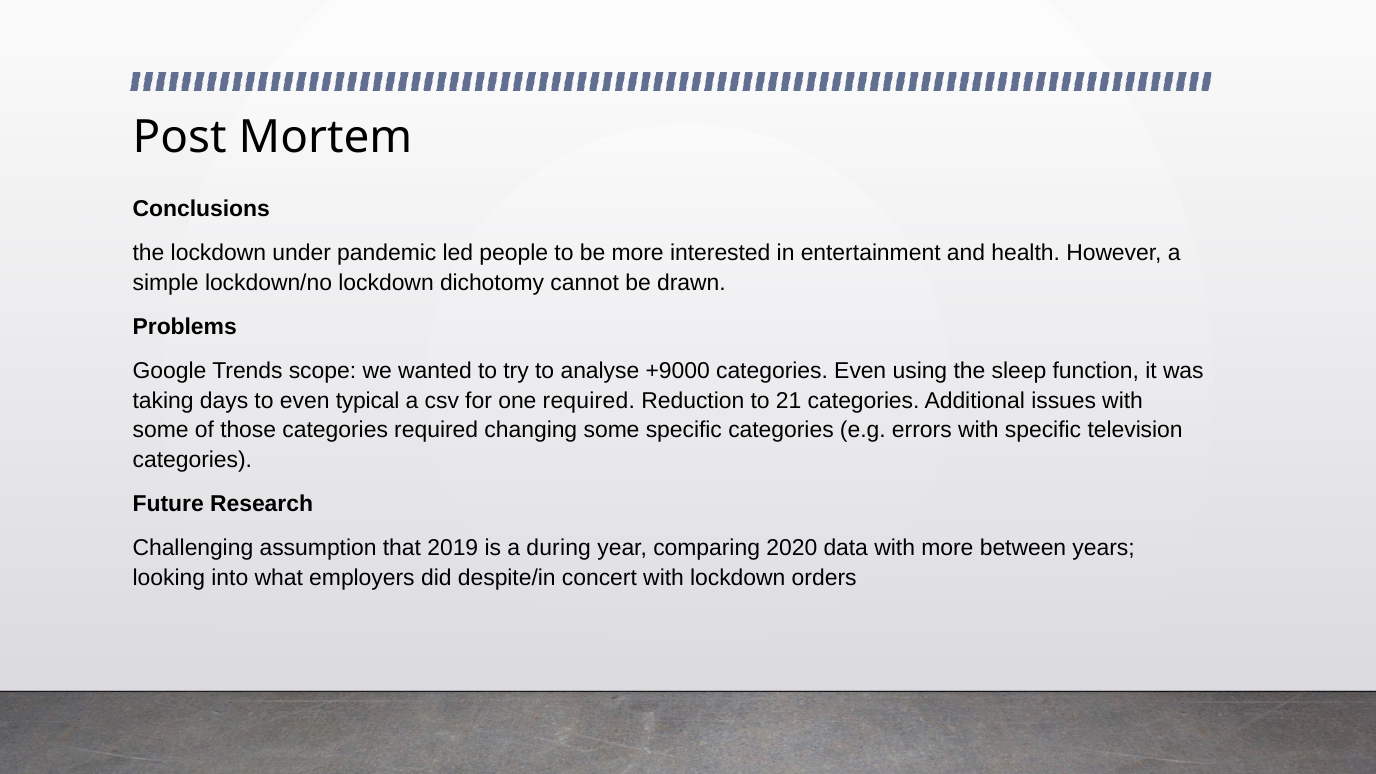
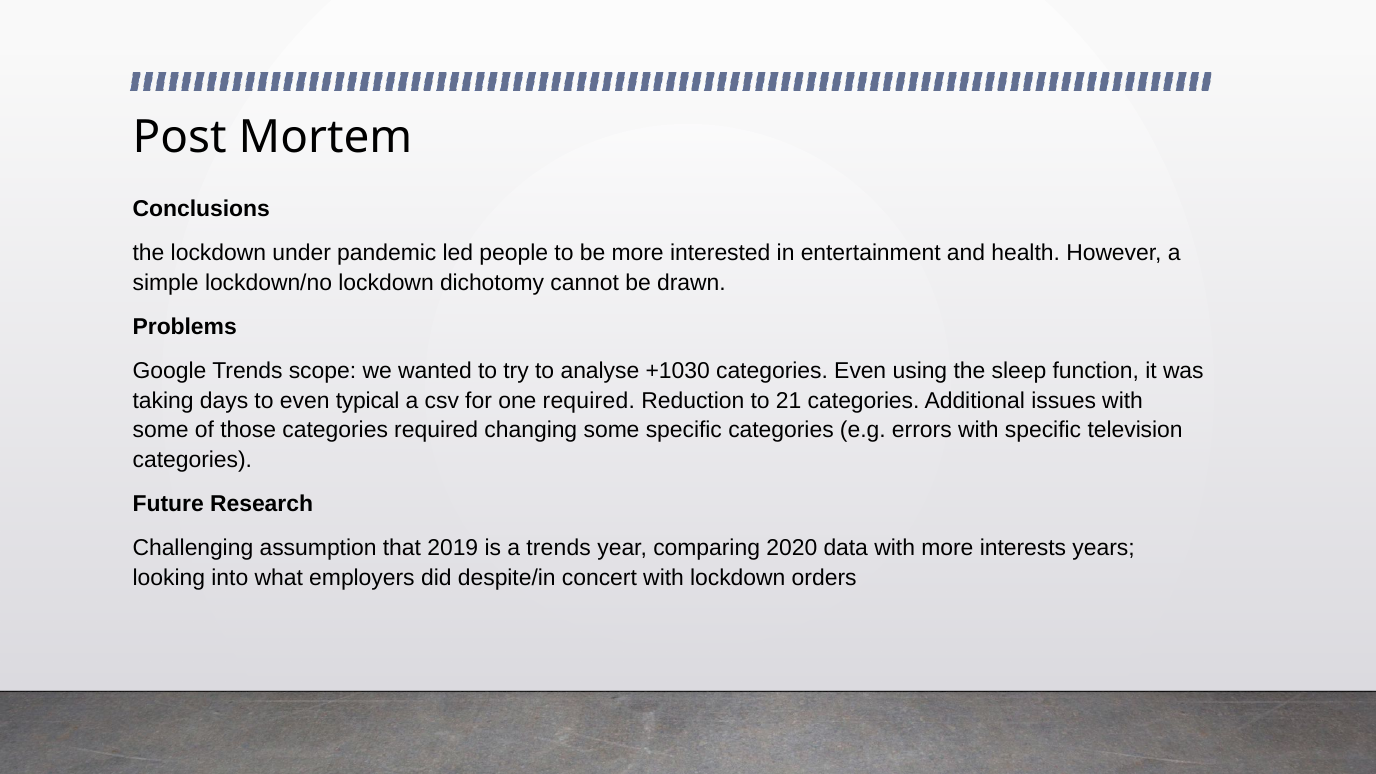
+9000: +9000 -> +1030 (678, 371)
a during: during -> trends (559, 548)
between: between -> interests (1023, 548)
